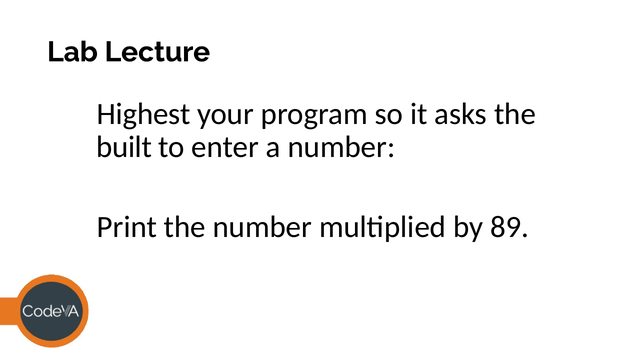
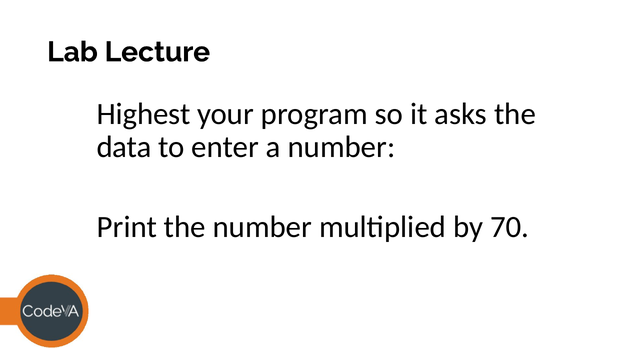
built: built -> data (124, 147)
89: 89 -> 70 (510, 227)
